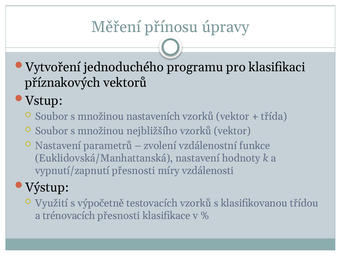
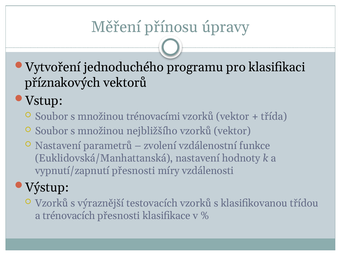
nastaveních: nastaveních -> trénovacími (153, 116)
Využití: Využití -> Vzorků (52, 203)
výpočetně: výpočetně -> výraznější (101, 203)
